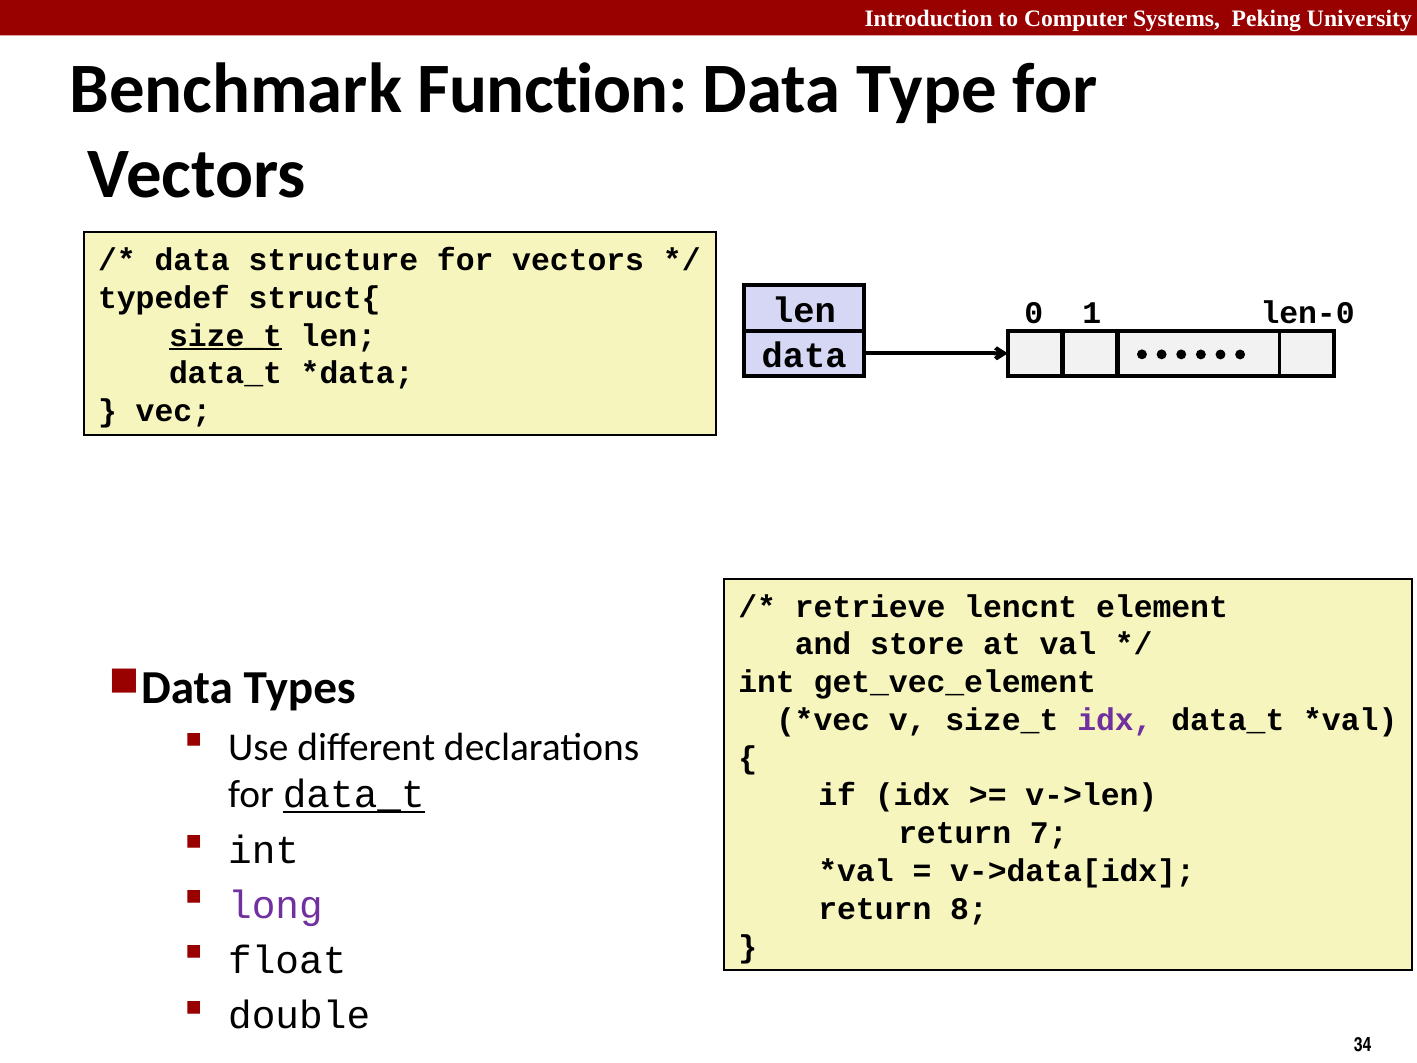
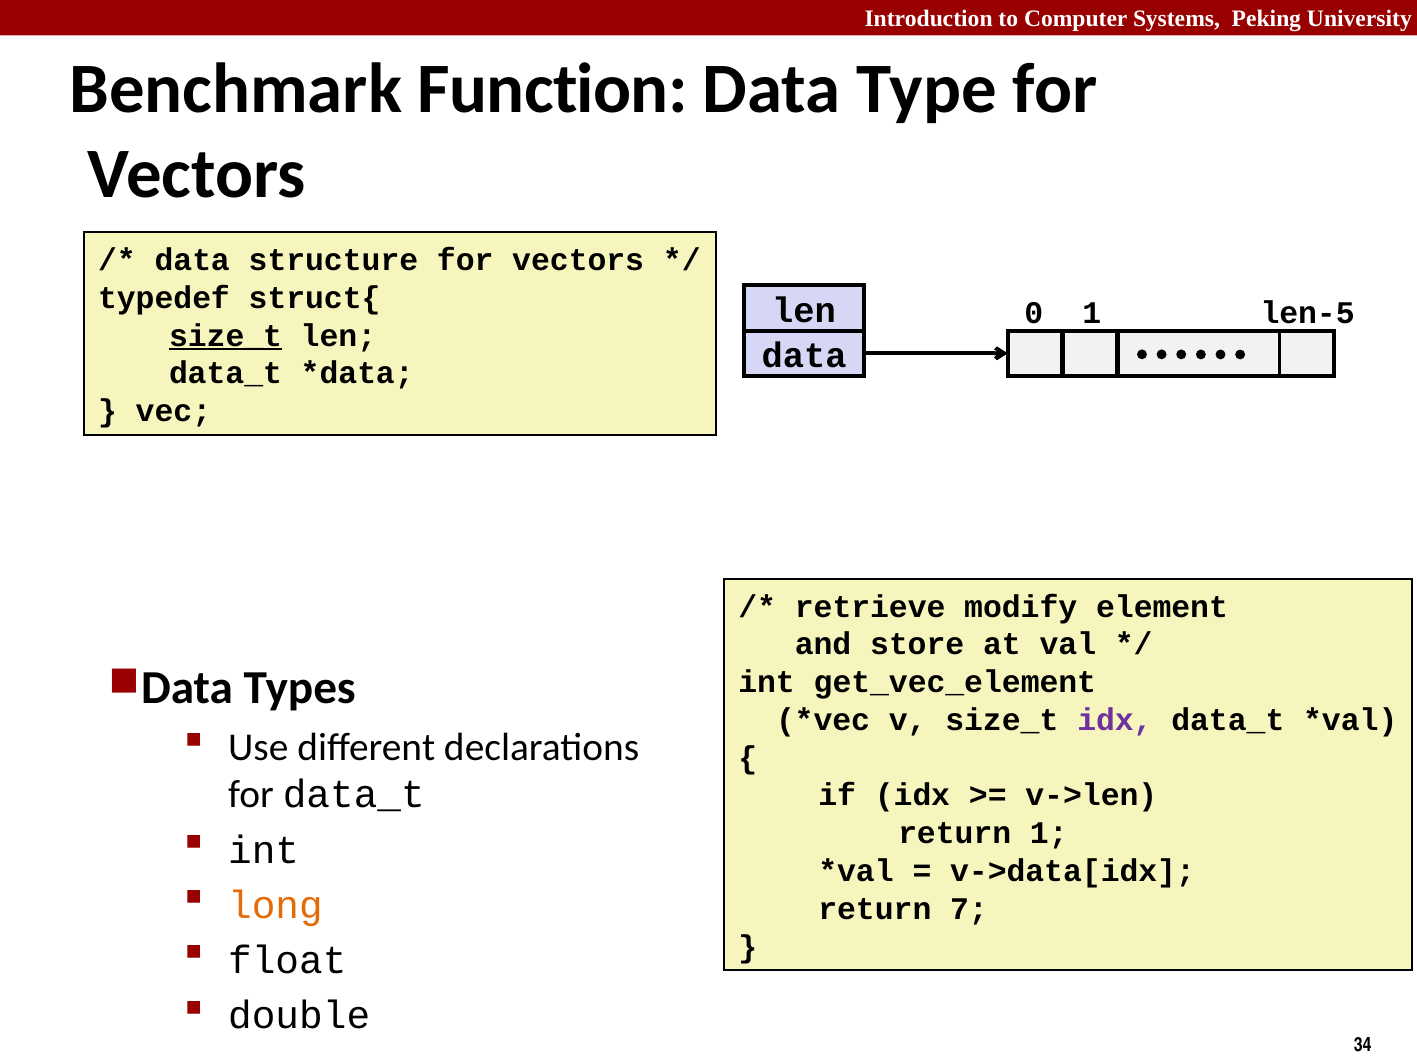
len-0: len-0 -> len-5 (1308, 313)
lencnt: lencnt -> modify (1021, 607)
data_t underline: present -> none (354, 795)
return 7: 7 -> 1 (1049, 833)
long colour: purple -> orange (275, 905)
8: 8 -> 7 (969, 909)
